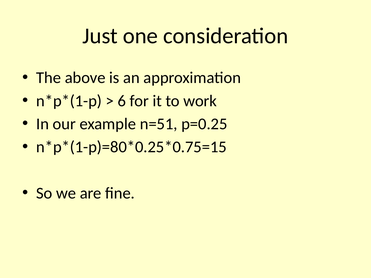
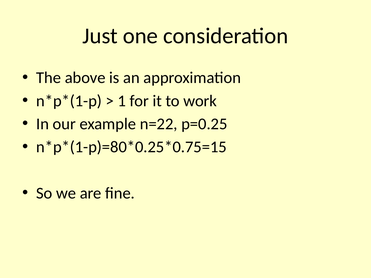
6: 6 -> 1 (122, 101)
n=51: n=51 -> n=22 (159, 124)
